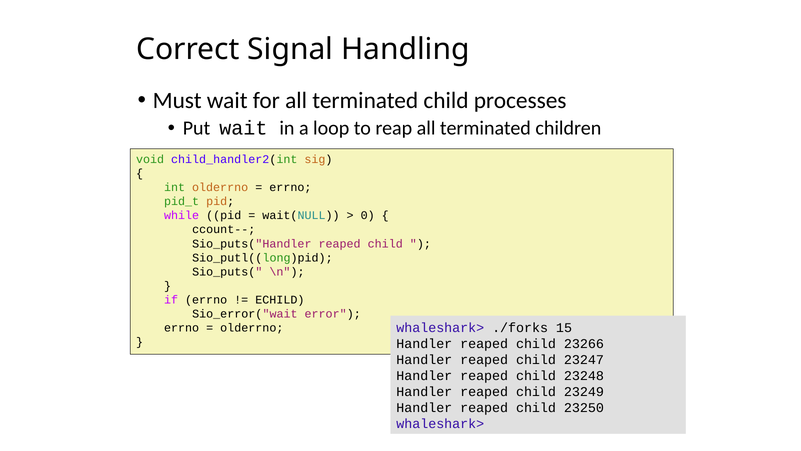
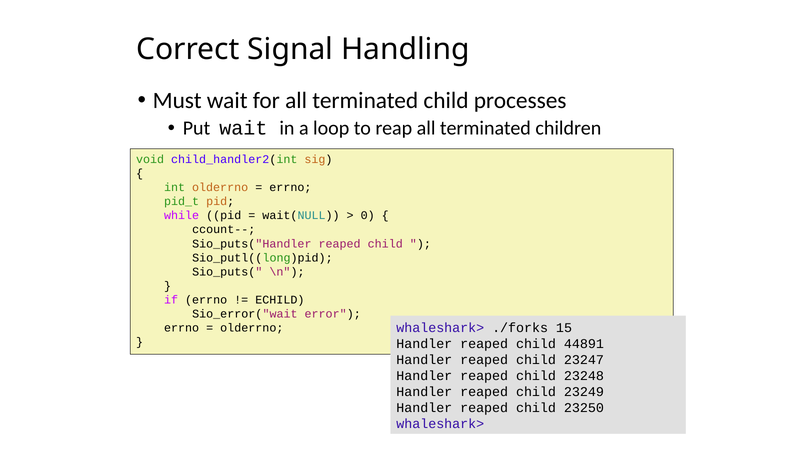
23266: 23266 -> 44891 (584, 343)
